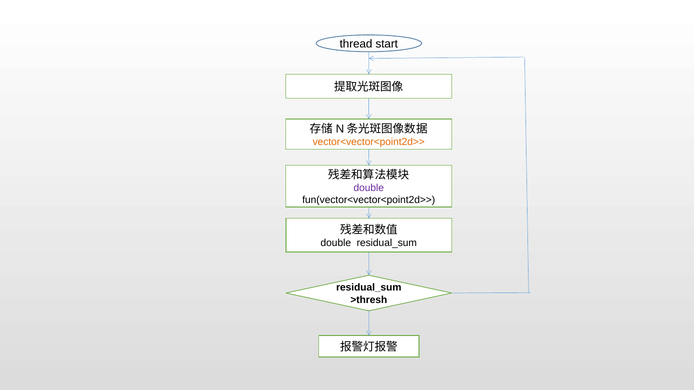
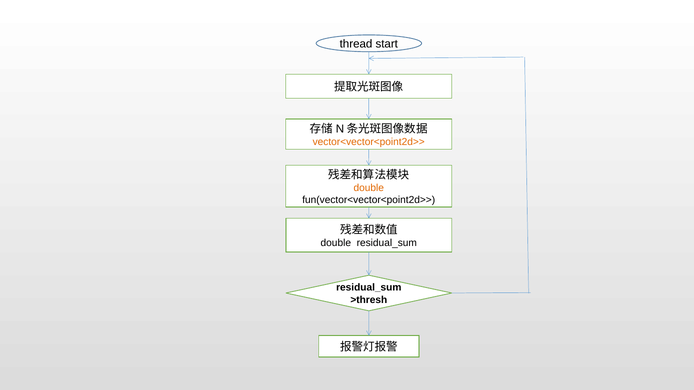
double colour: purple -> orange (369, 188)
